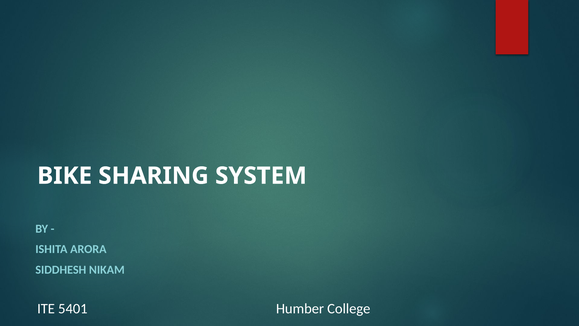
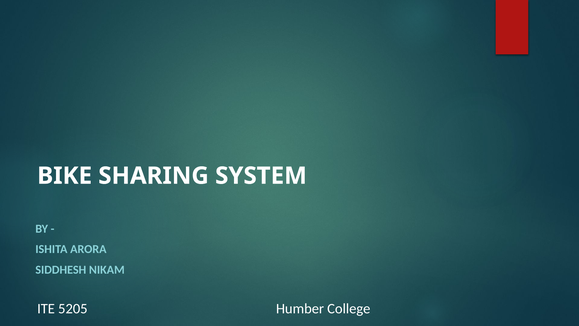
5401: 5401 -> 5205 (73, 308)
